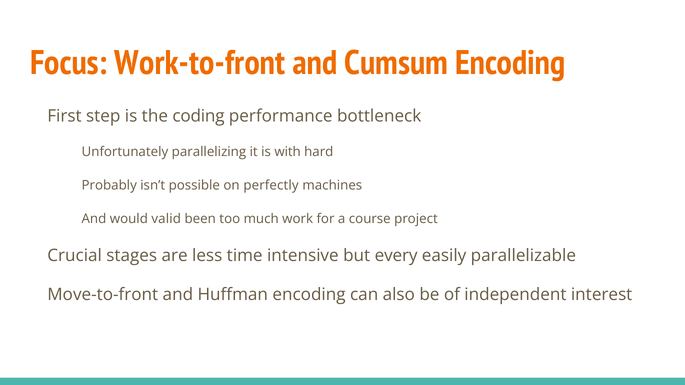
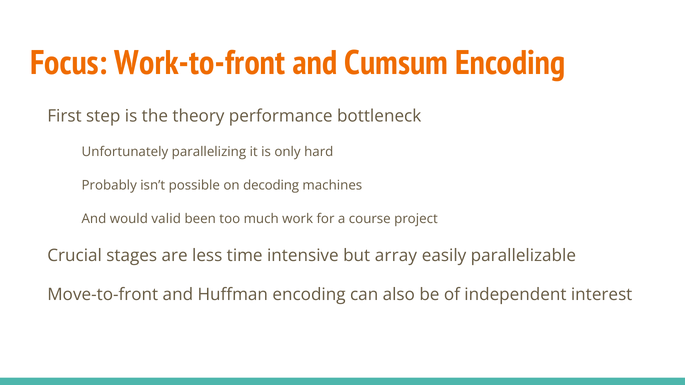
coding: coding -> theory (198, 116)
with: with -> only (288, 152)
perfectly: perfectly -> decoding (271, 185)
every: every -> array (396, 256)
